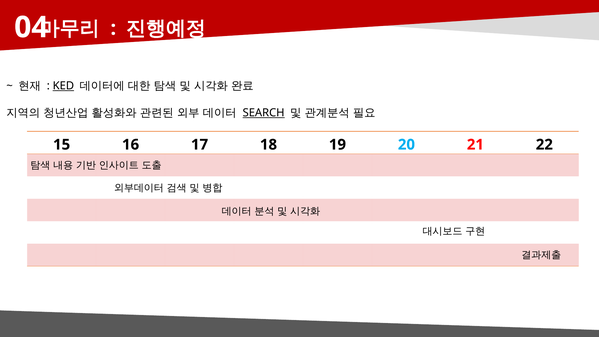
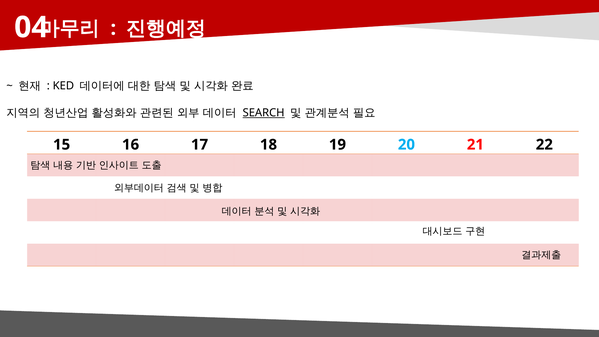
KED underline: present -> none (63, 86)
